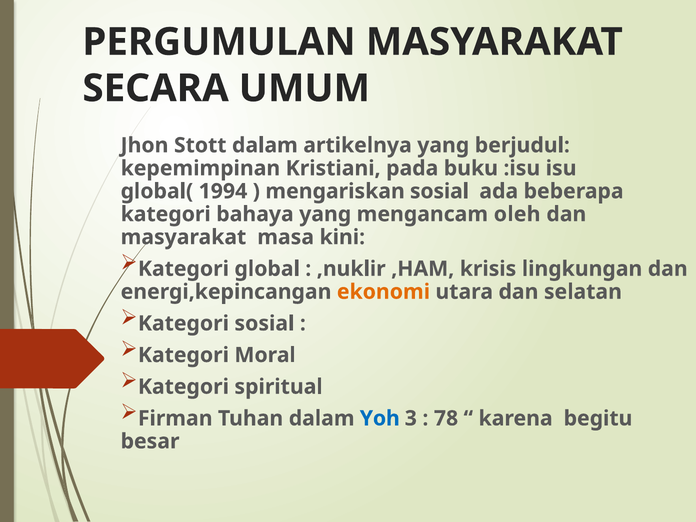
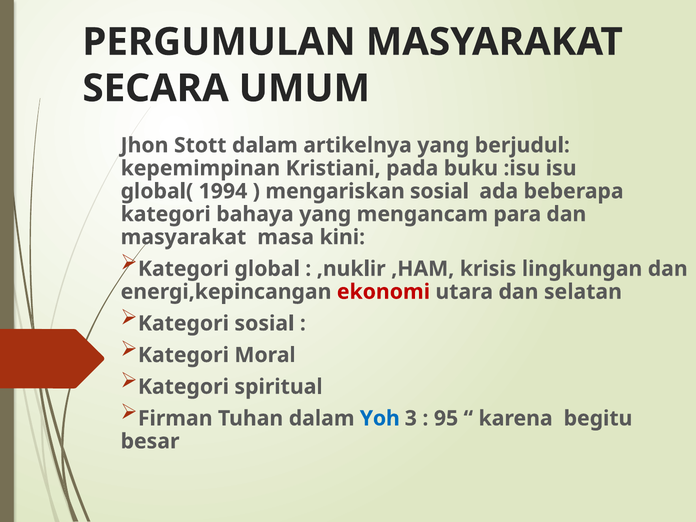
oleh: oleh -> para (517, 214)
ekonomi colour: orange -> red (383, 292)
78: 78 -> 95 (446, 418)
